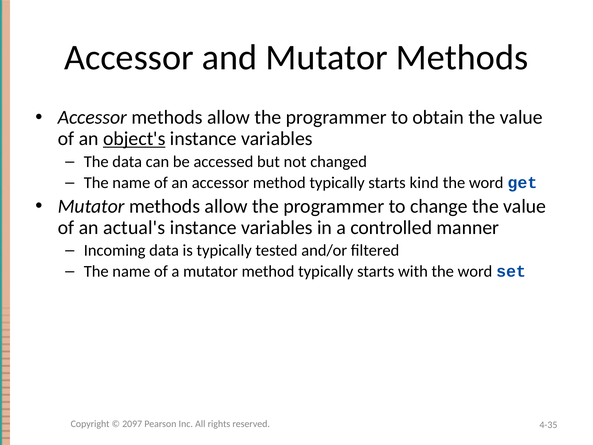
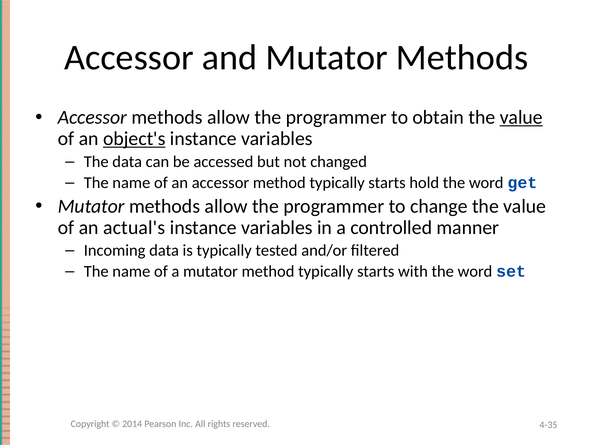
value underline: none -> present (521, 117)
kind: kind -> hold (424, 183)
2097: 2097 -> 2014 (132, 424)
